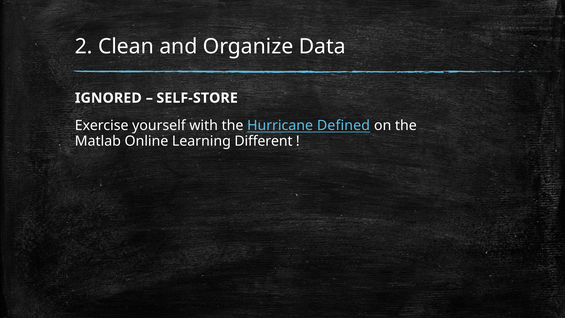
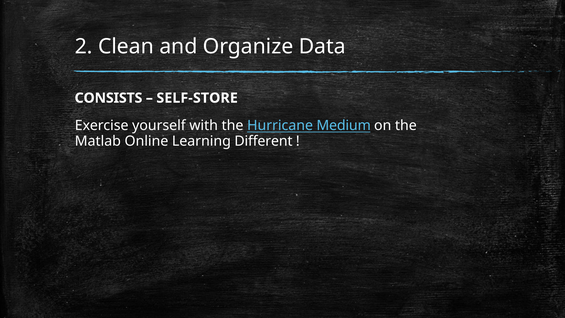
IGNORED: IGNORED -> CONSISTS (108, 98)
Defined: Defined -> Medium (344, 125)
